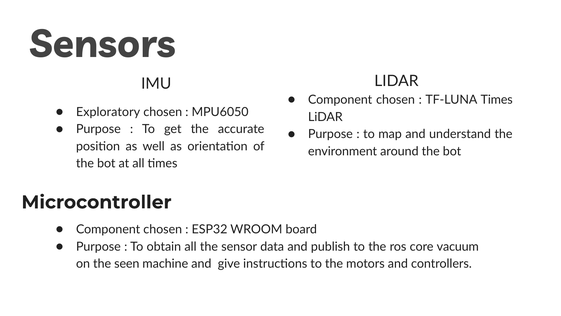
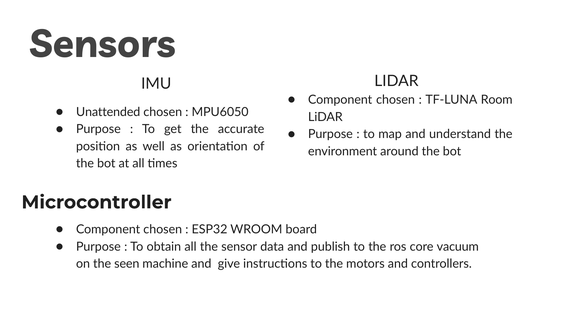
TF-LUNA Times: Times -> Room (497, 100)
Exploratory: Exploratory -> Unattended (108, 112)
